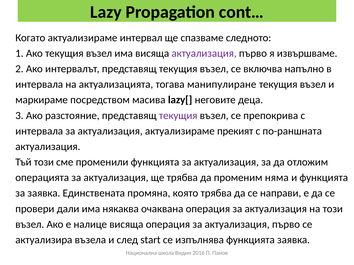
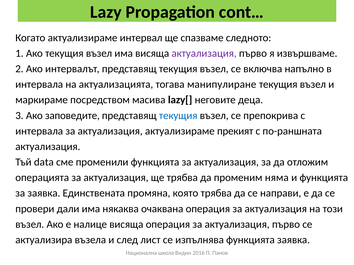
разстояние: разстояние -> заповедите (72, 116)
текущия colour: purple -> blue (178, 116)
Тъй този: този -> data (44, 162)
start: start -> лист (150, 240)
